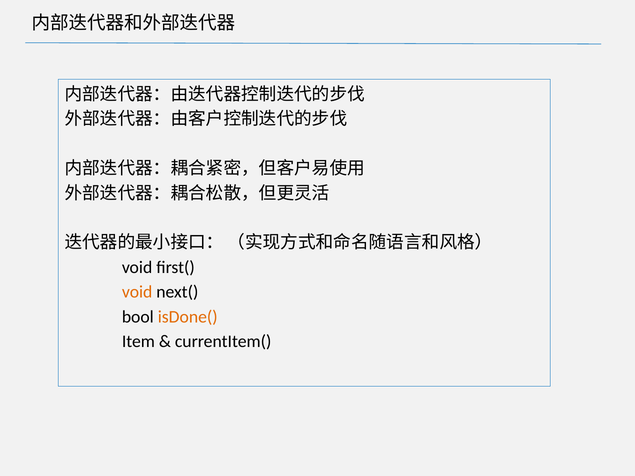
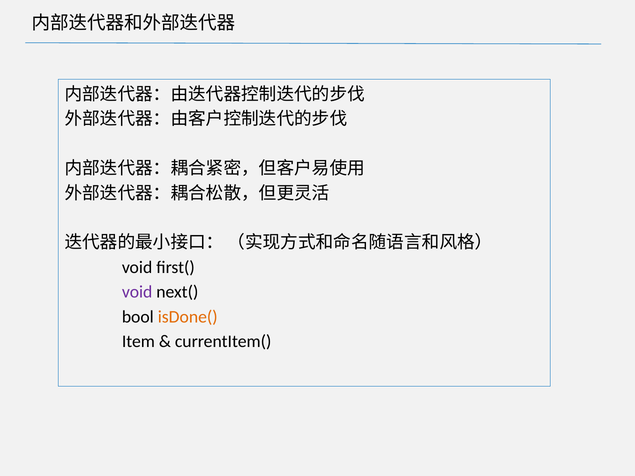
void colour: orange -> purple (137, 292)
